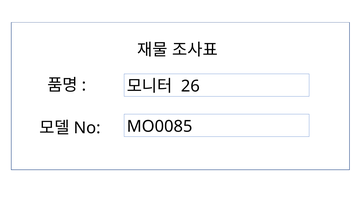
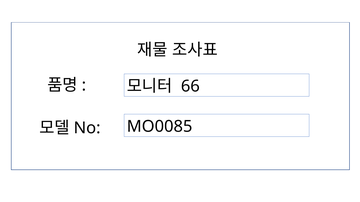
26: 26 -> 66 (190, 86)
